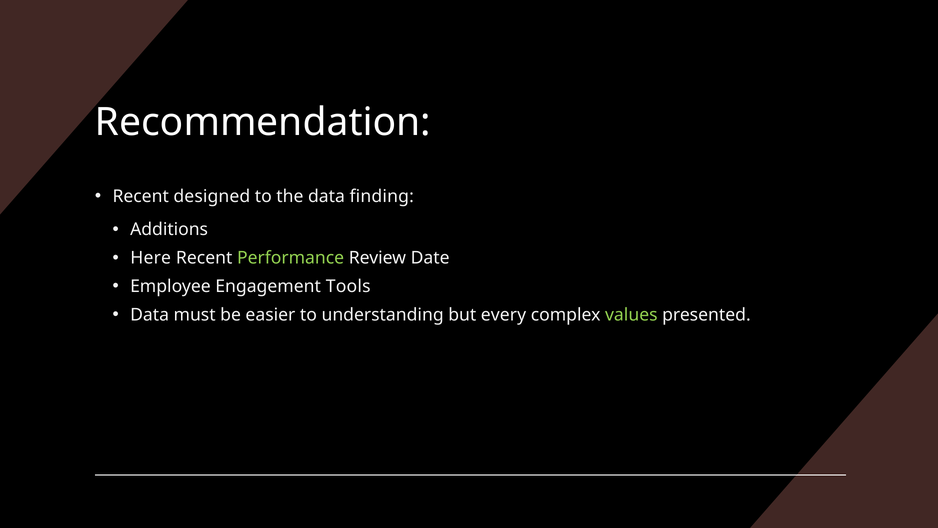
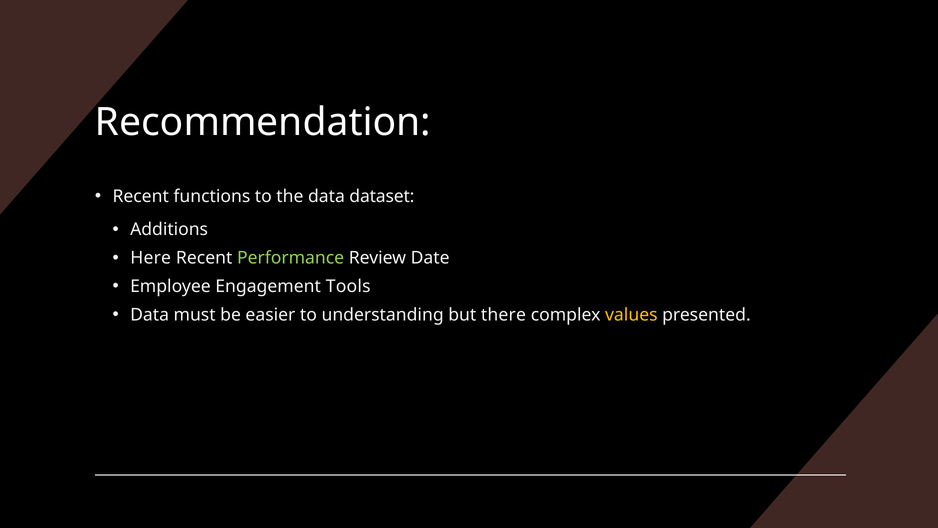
designed: designed -> functions (212, 196)
finding: finding -> dataset (382, 196)
every: every -> there (503, 315)
values colour: light green -> yellow (631, 315)
